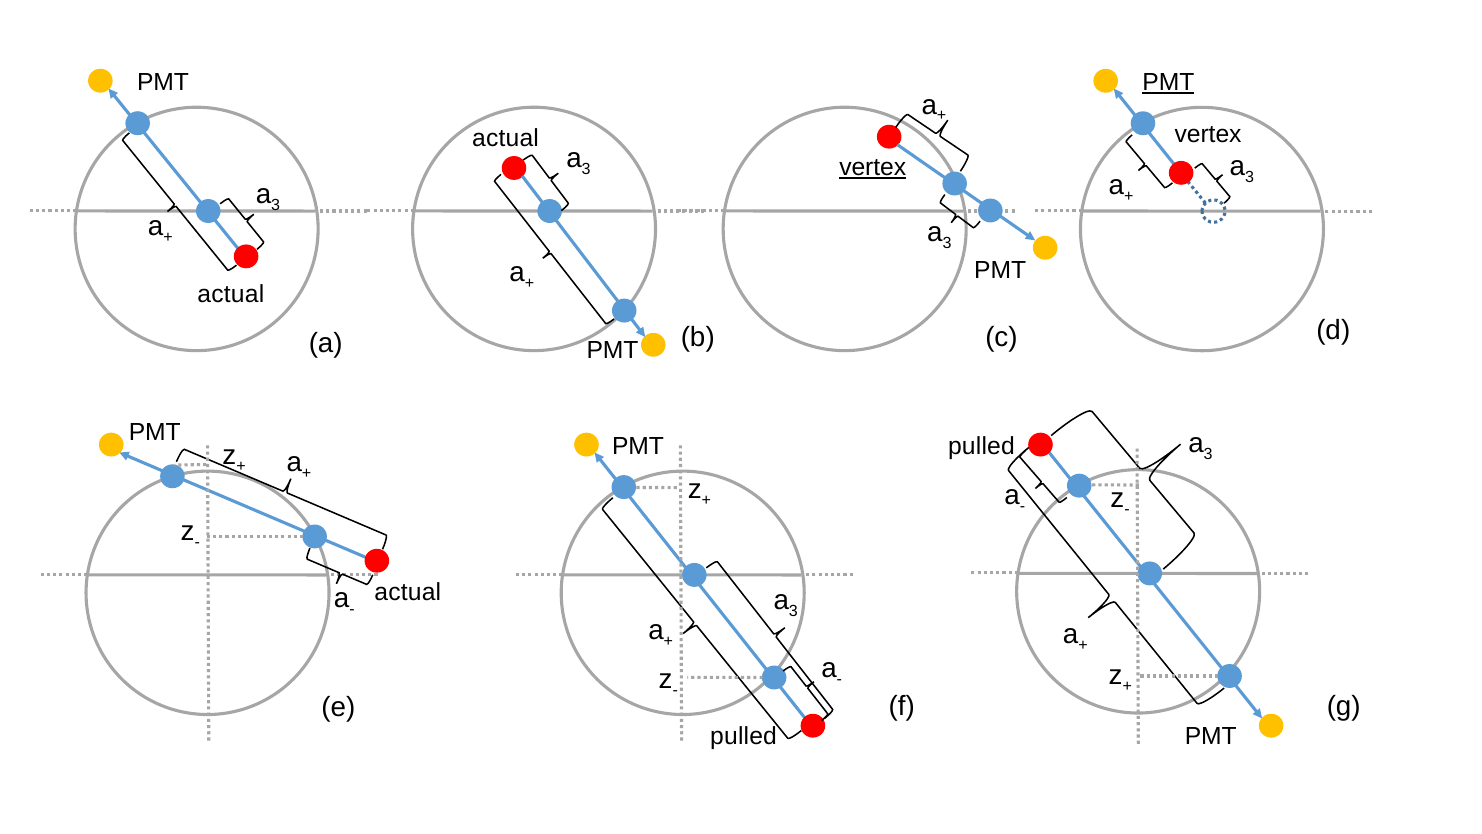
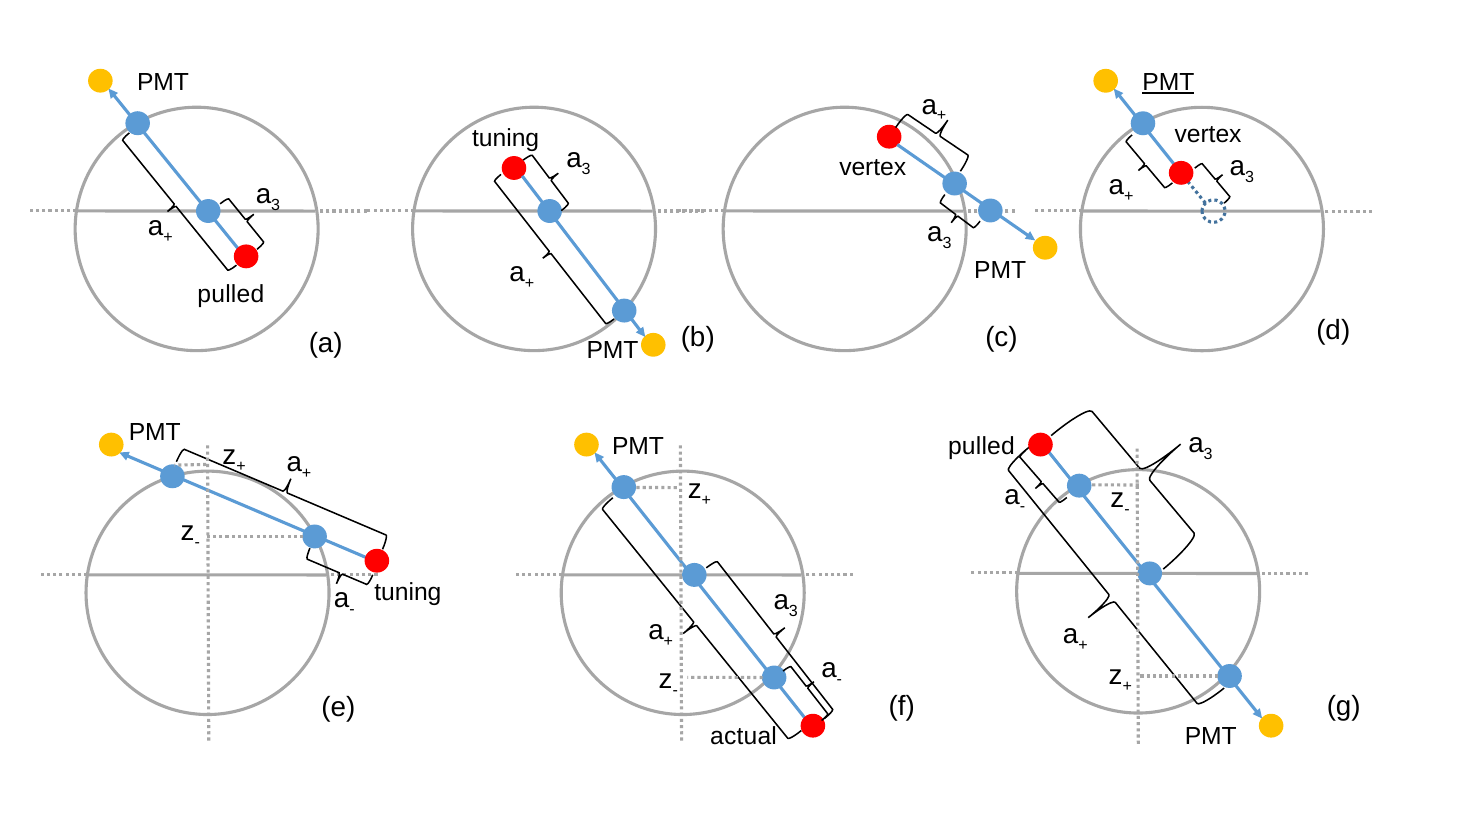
actual: actual -> tuning (506, 138)
vertex underline: present -> none (873, 168)
actual: actual -> pulled (231, 294)
actual: actual -> tuning (408, 592)
pulled: pulled -> actual (744, 736)
